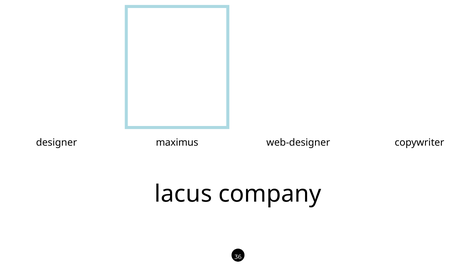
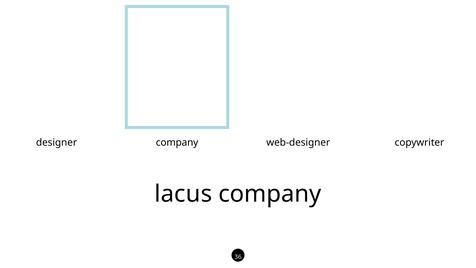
designer maximus: maximus -> company (177, 142)
